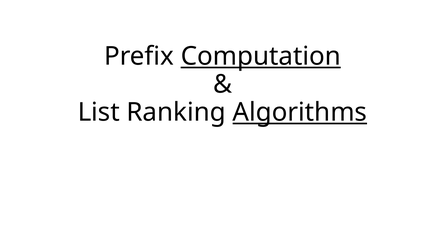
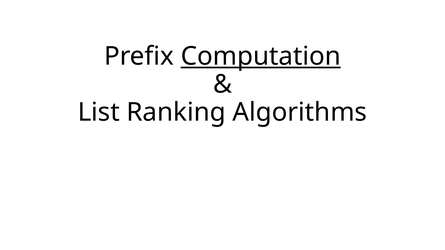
Algorithms underline: present -> none (300, 113)
